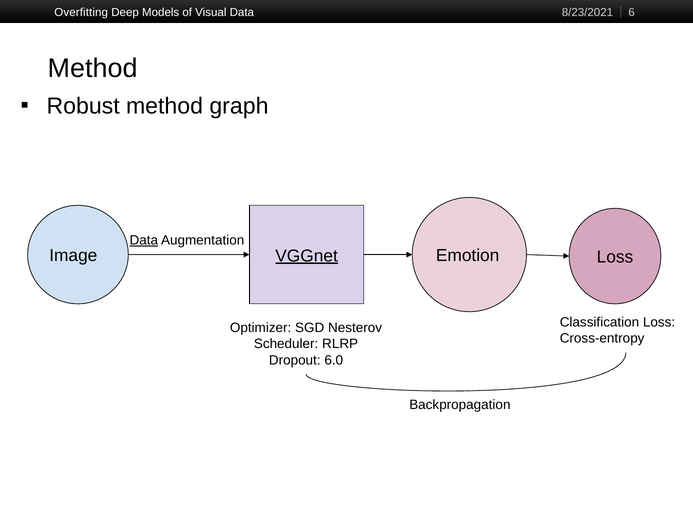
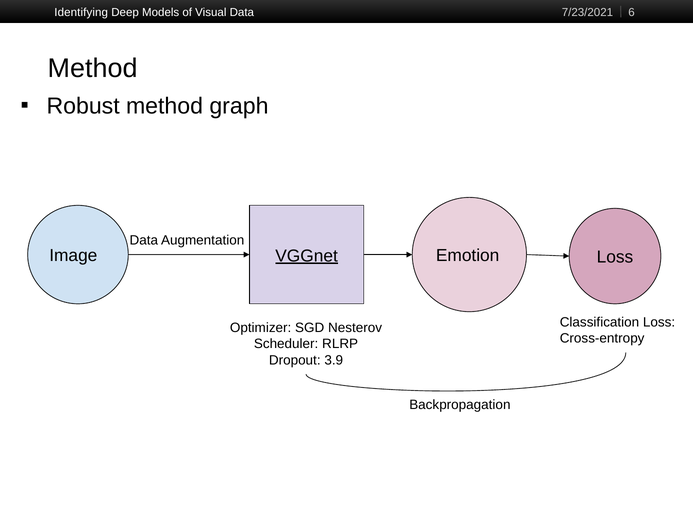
Overfitting: Overfitting -> Identifying (81, 12)
8/23/2021: 8/23/2021 -> 7/23/2021 (587, 12)
Data underline: present -> none (144, 240)
6.0: 6.0 -> 3.9 (334, 360)
